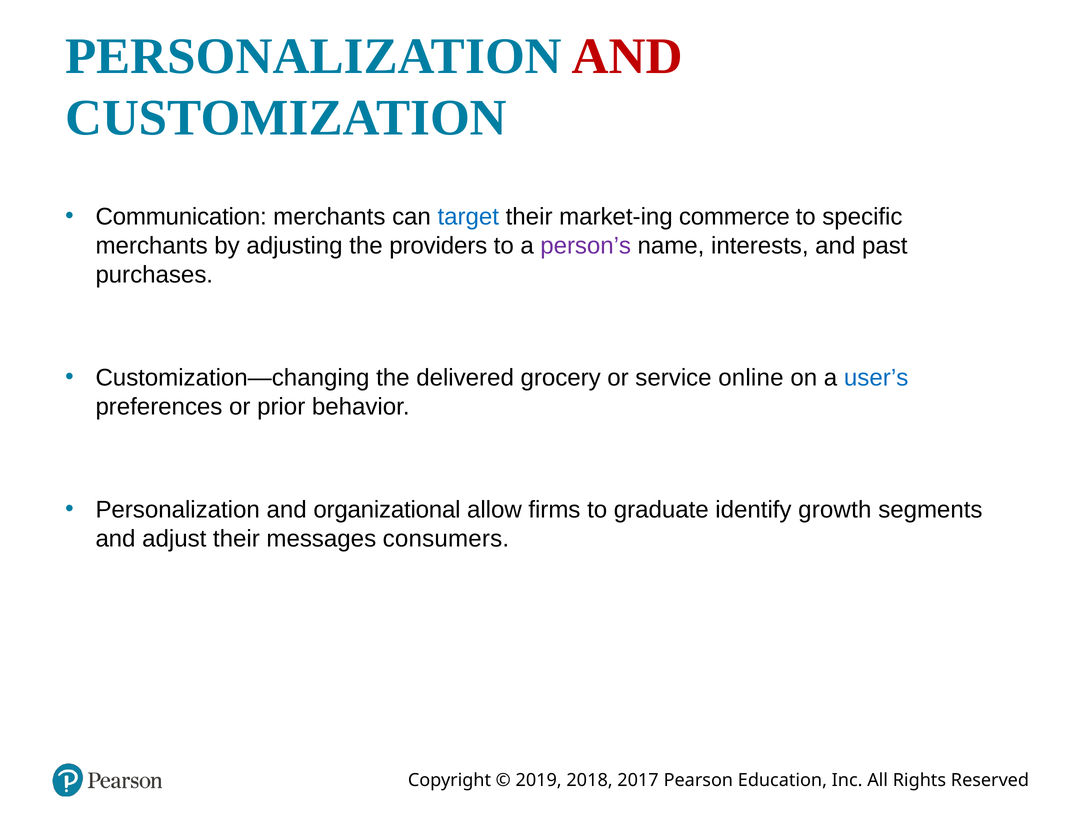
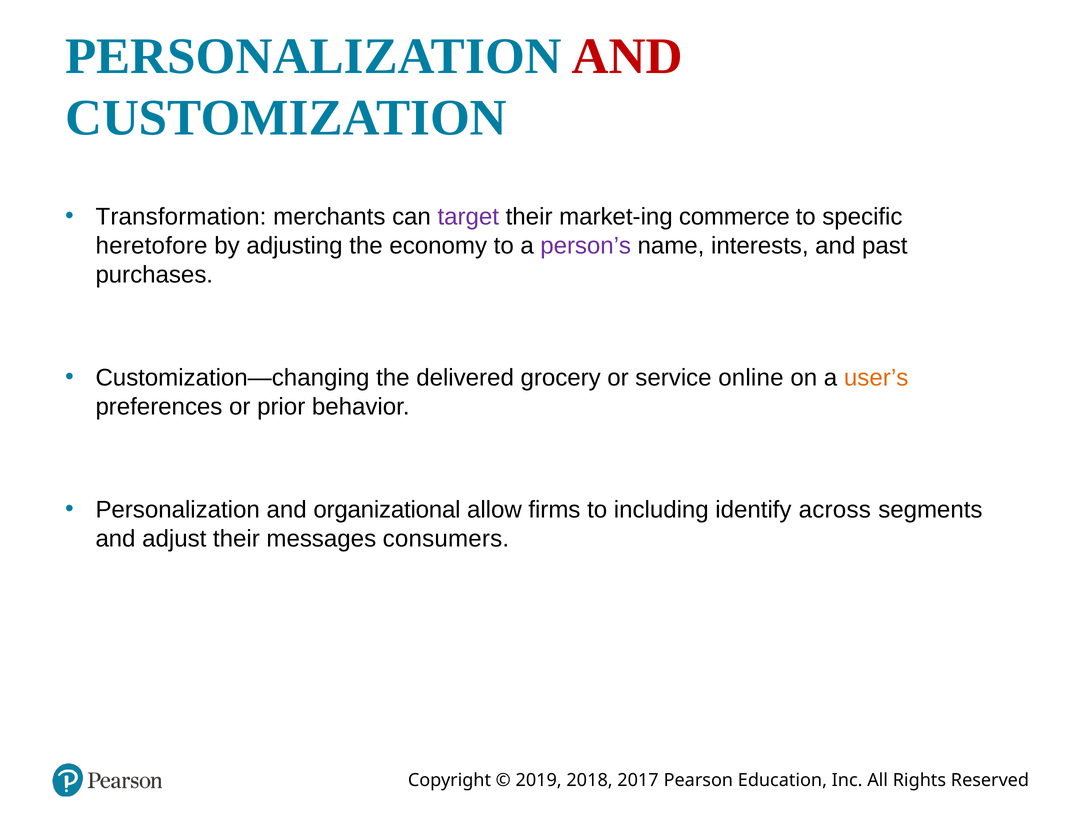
Communication: Communication -> Transformation (181, 217)
target colour: blue -> purple (468, 217)
merchants: merchants -> heretofore (152, 246)
providers: providers -> economy (438, 246)
user’s colour: blue -> orange (876, 378)
graduate: graduate -> including (661, 510)
growth: growth -> across (835, 510)
